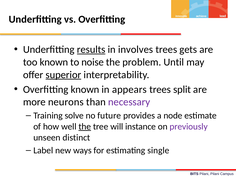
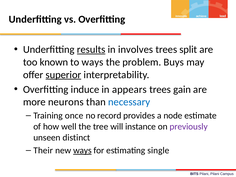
gets: gets -> split (188, 50)
to noise: noise -> ways (92, 62)
Until: Until -> Buys (174, 62)
Overfitting known: known -> induce (85, 89)
split: split -> gain (182, 89)
necessary colour: purple -> blue (129, 102)
solve: solve -> once (74, 116)
future: future -> record (109, 116)
the underline: present -> none (85, 127)
Label: Label -> Their (43, 150)
ways underline: none -> present (82, 150)
